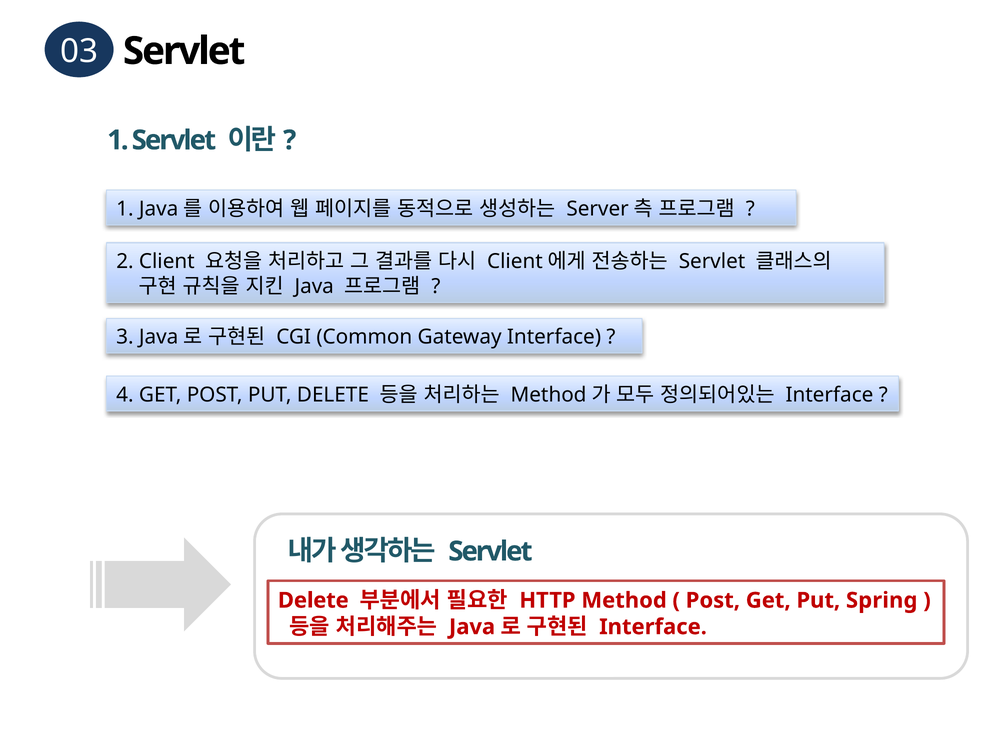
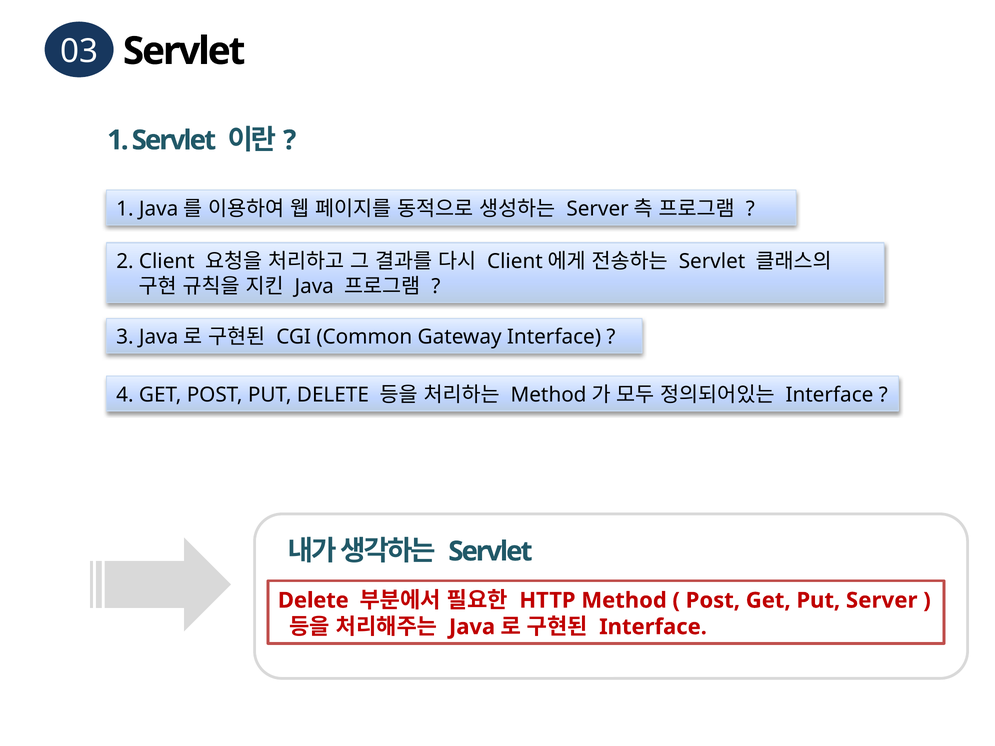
Spring: Spring -> Server (882, 601)
